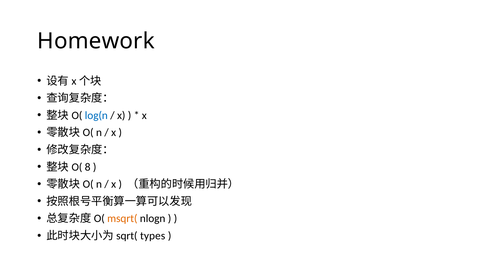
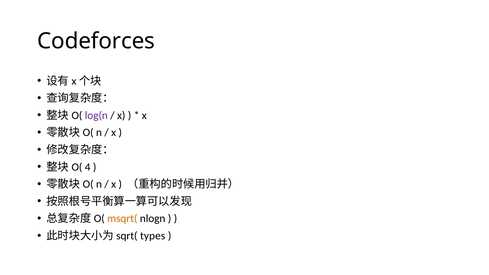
Homework: Homework -> Codeforces (96, 41)
log(n colour: blue -> purple (96, 115)
8: 8 -> 4 (88, 167)
